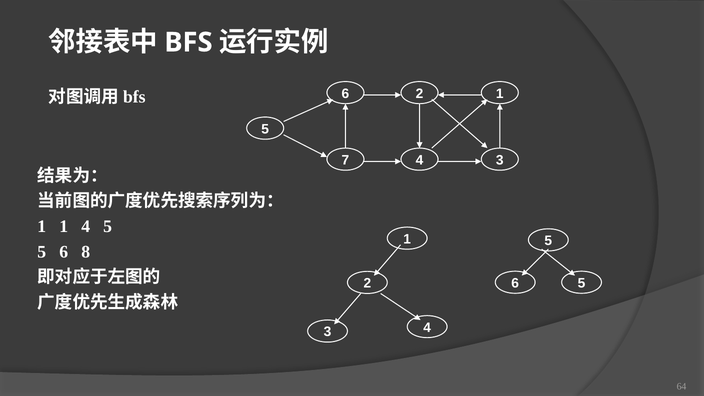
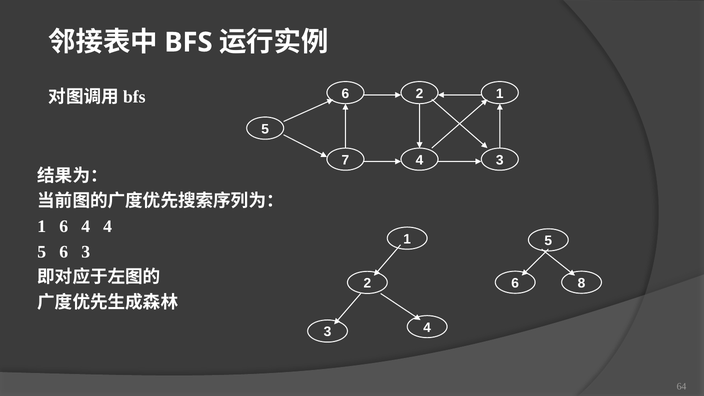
1 1: 1 -> 6 (64, 226)
4 5: 5 -> 4 (108, 226)
6 8: 8 -> 3 (86, 252)
6 5: 5 -> 8 (582, 283)
